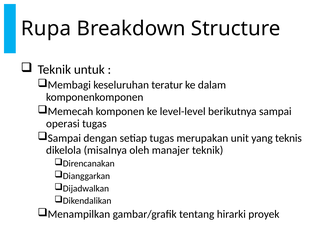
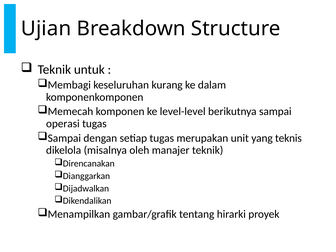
Rupa: Rupa -> Ujian (46, 29)
teratur: teratur -> kurang (167, 85)
